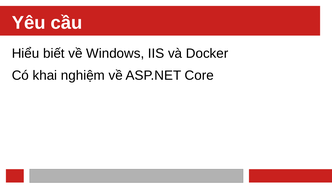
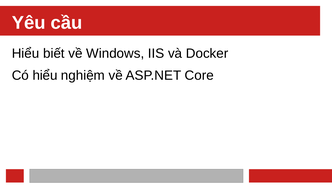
Có khai: khai -> hiểu (45, 75)
